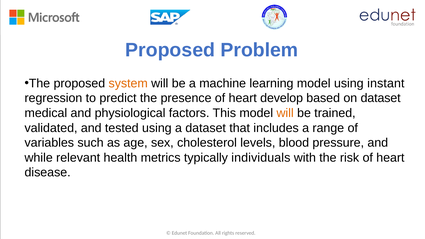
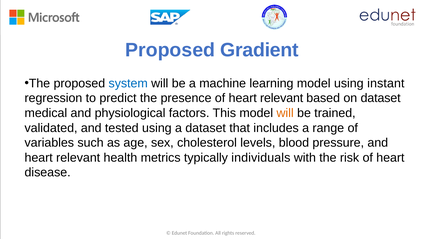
Problem: Problem -> Gradient (259, 50)
system colour: orange -> blue (128, 83)
of heart develop: develop -> relevant (282, 98)
while: while -> heart (39, 158)
